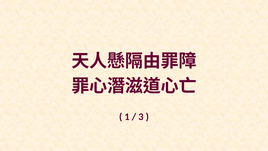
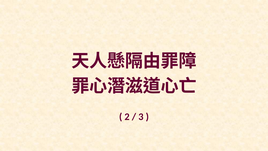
1: 1 -> 2 (127, 117)
